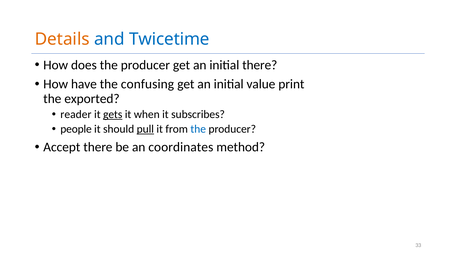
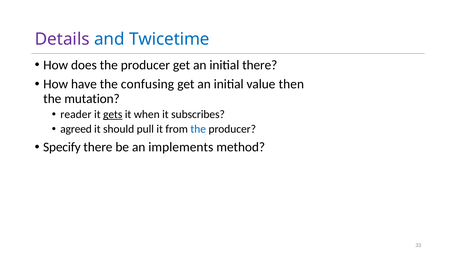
Details colour: orange -> purple (62, 39)
print: print -> then (291, 84)
exported: exported -> mutation (92, 98)
people: people -> agreed (76, 129)
pull underline: present -> none (145, 129)
Accept: Accept -> Specify (62, 147)
coordinates: coordinates -> implements (181, 147)
